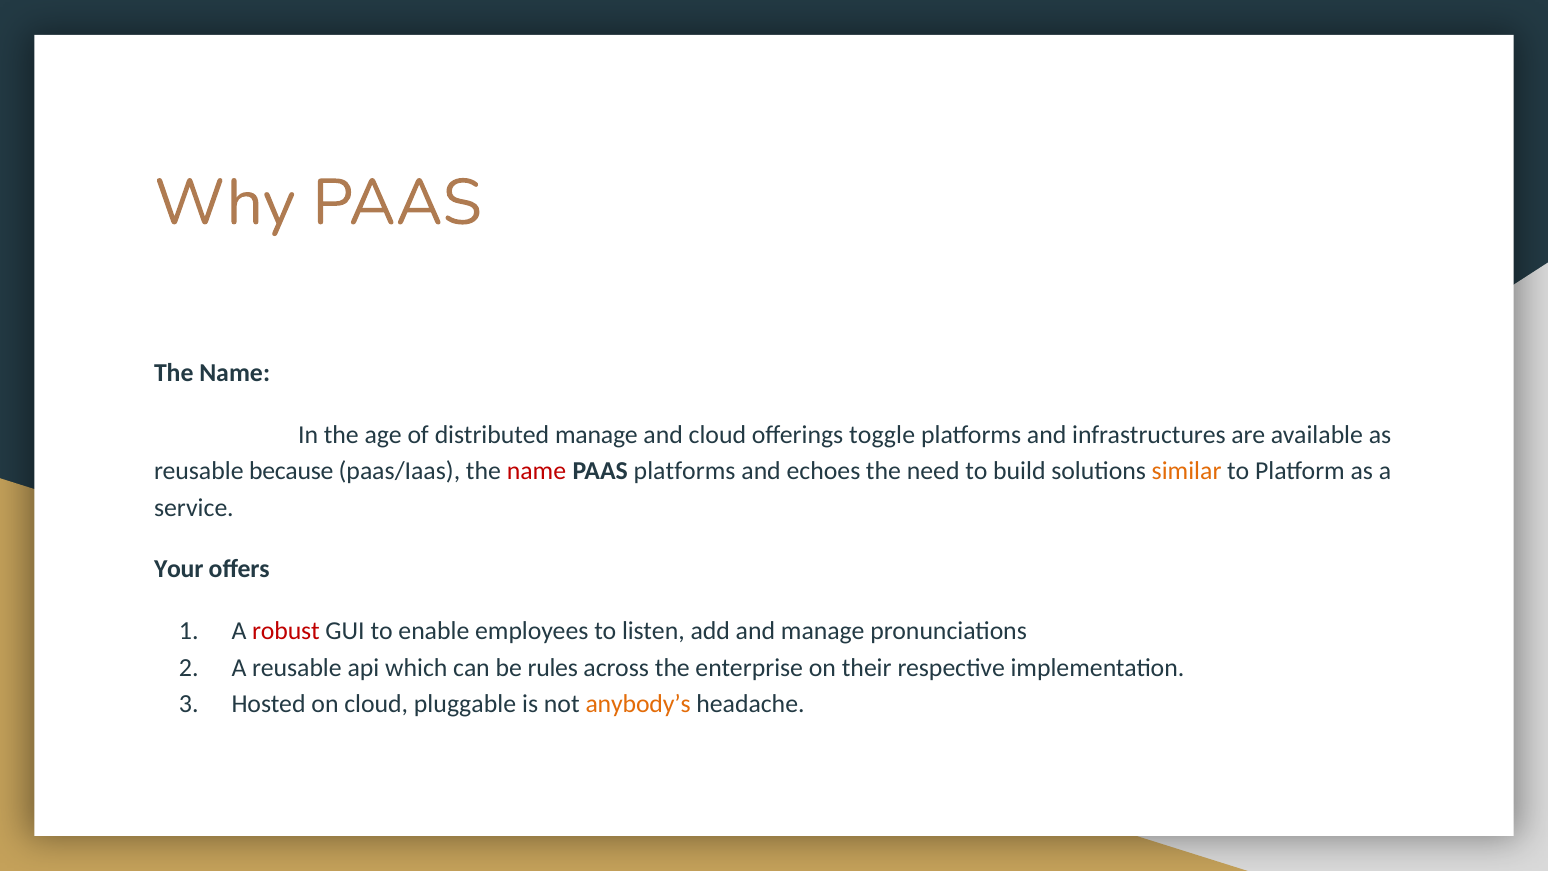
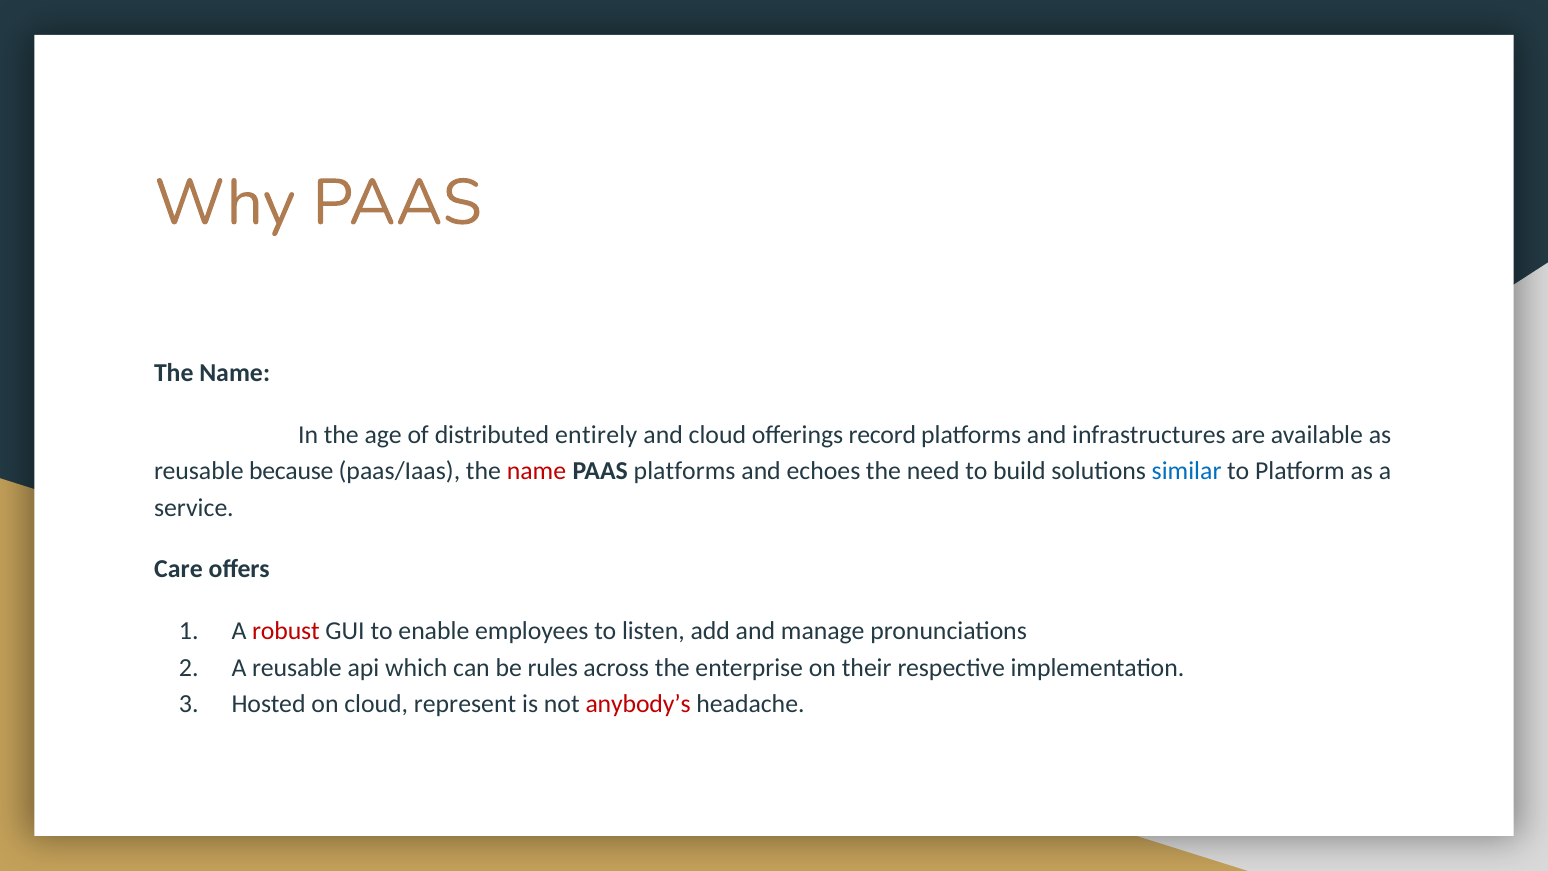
distributed manage: manage -> entirely (596, 435)
toggle: toggle -> record (882, 435)
similar colour: orange -> blue (1187, 471)
Your: Your -> Care (179, 569)
pluggable: pluggable -> represent (465, 704)
anybody’s colour: orange -> red (638, 704)
